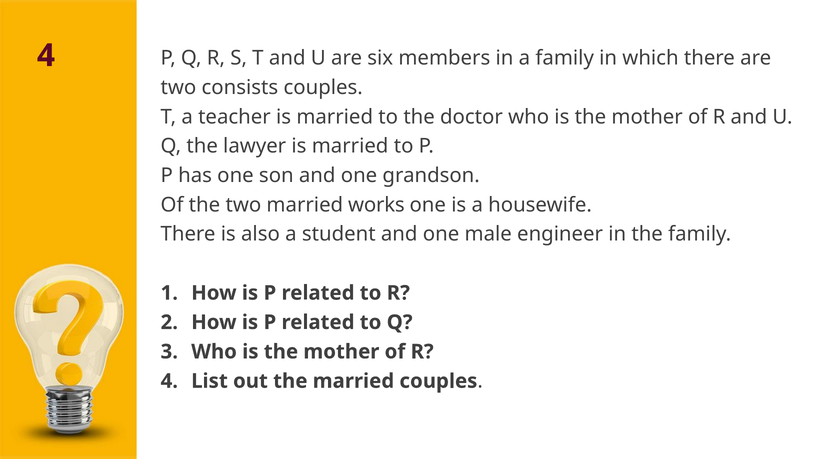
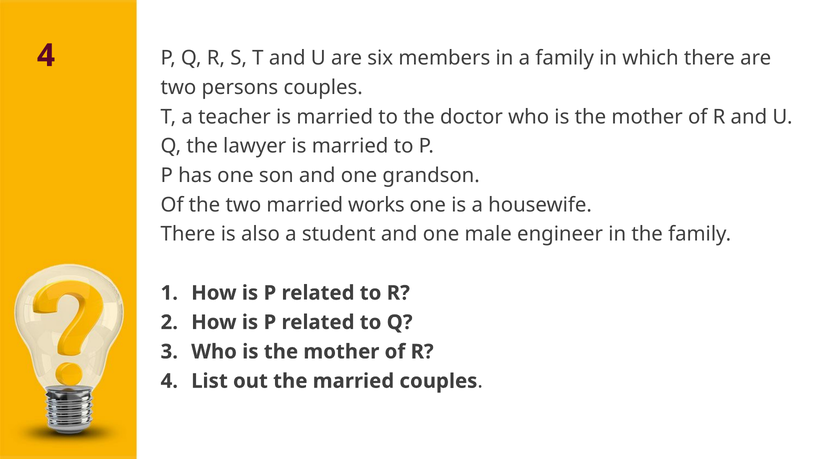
consists: consists -> persons (240, 87)
